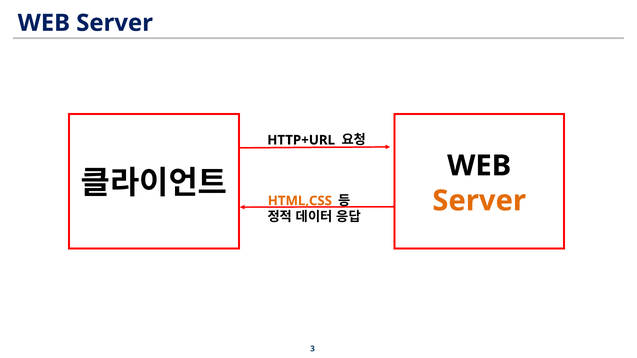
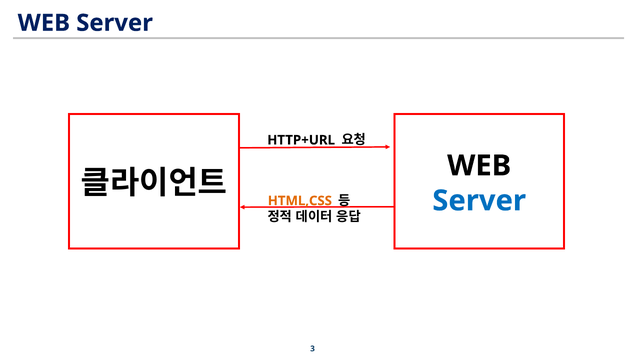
Server colour: orange -> blue (479, 201)
